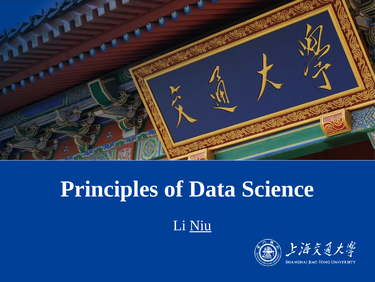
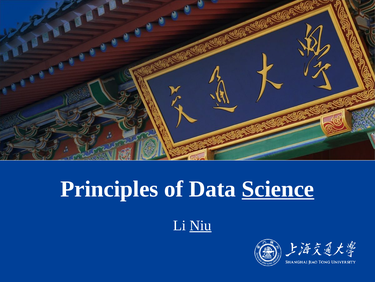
Science underline: none -> present (278, 188)
